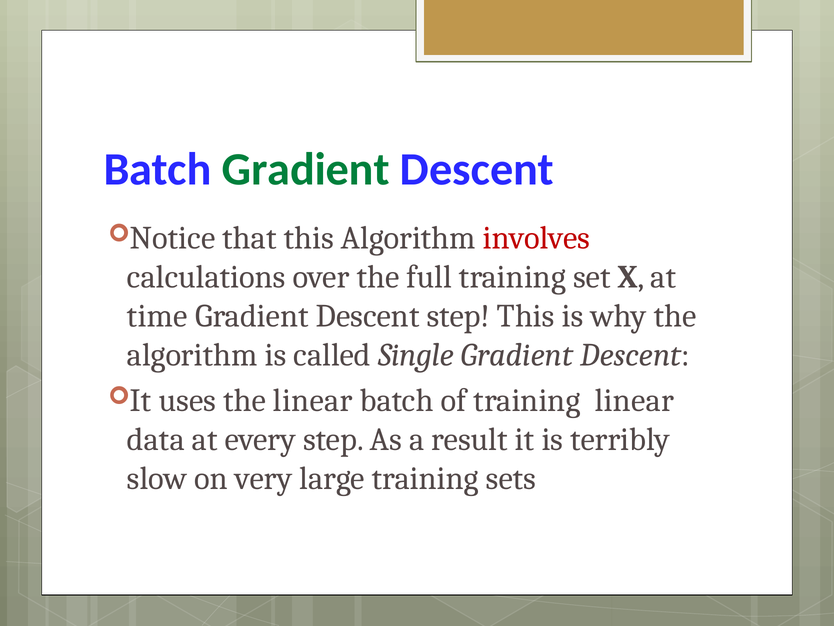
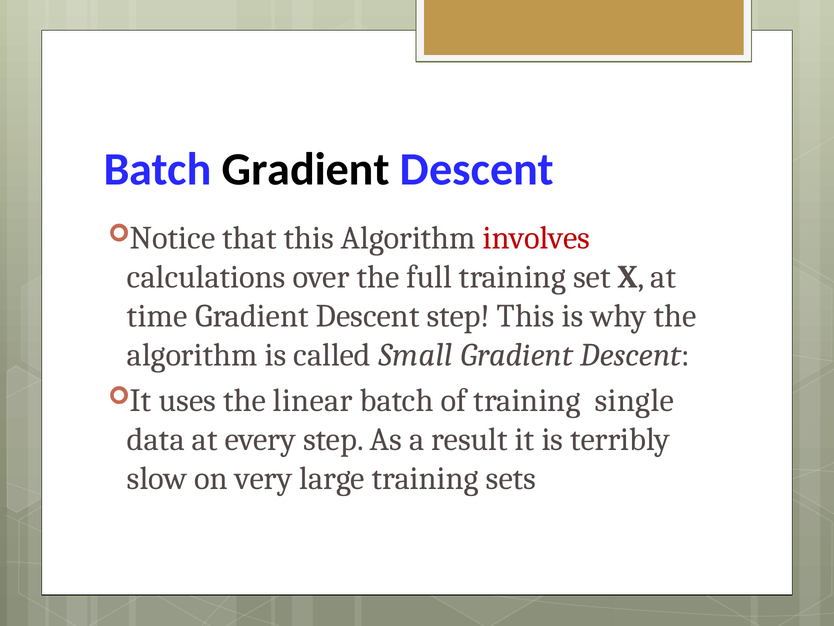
Gradient colour: green -> black (306, 169)
Single: Single -> Small (416, 355)
training linear: linear -> single (634, 400)
